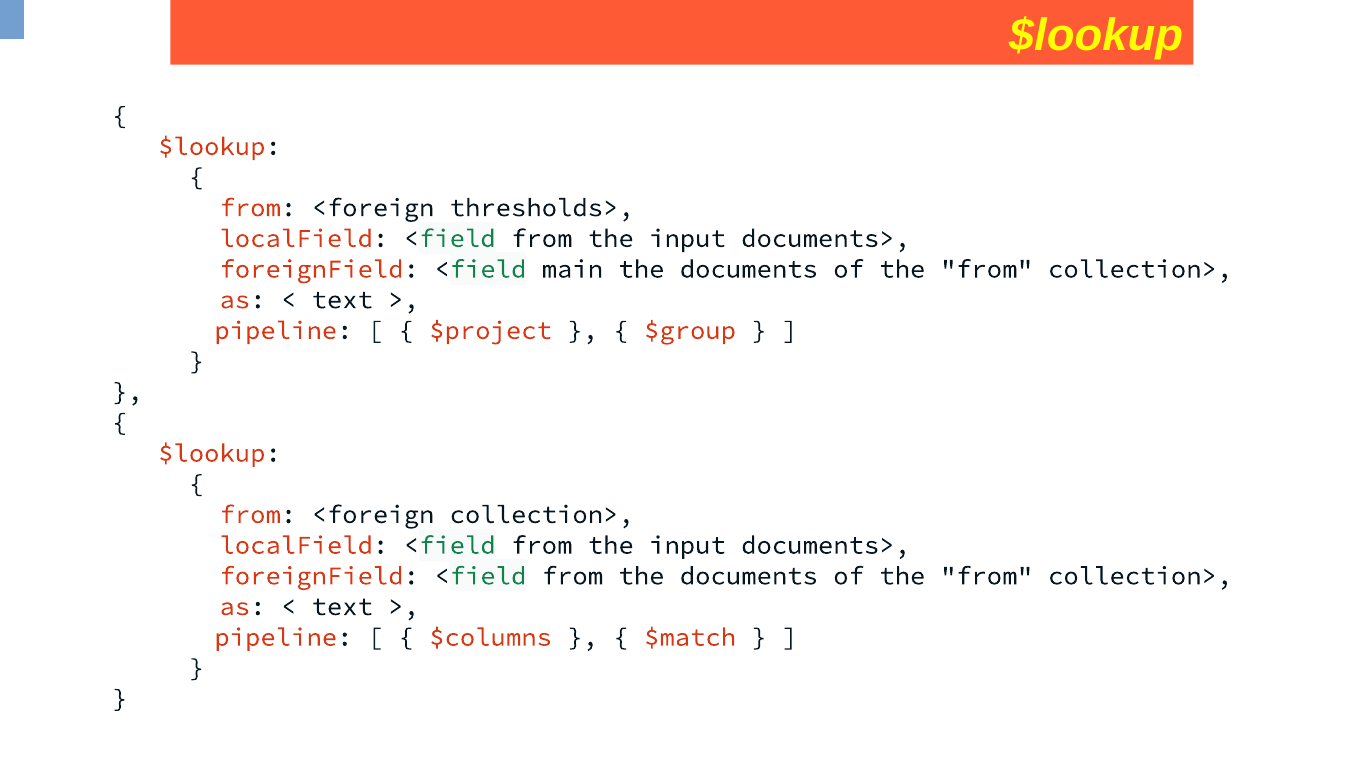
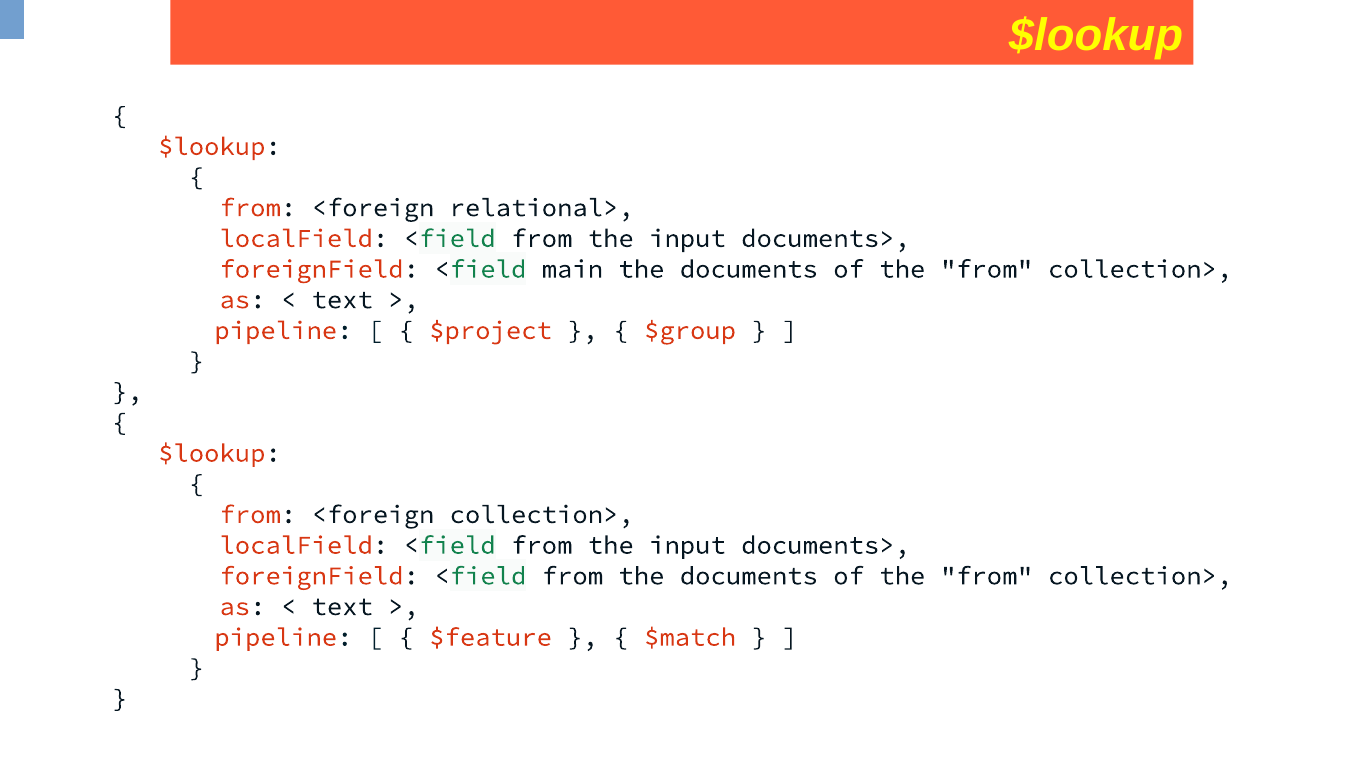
thresholds>: thresholds> -> relational> (542, 208)
$columns: $columns -> $feature (491, 637)
